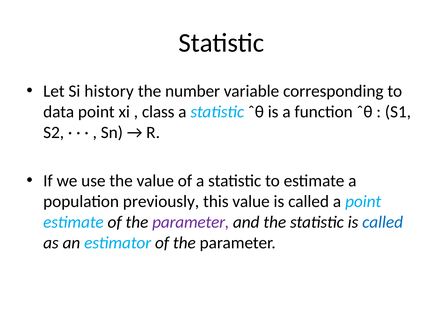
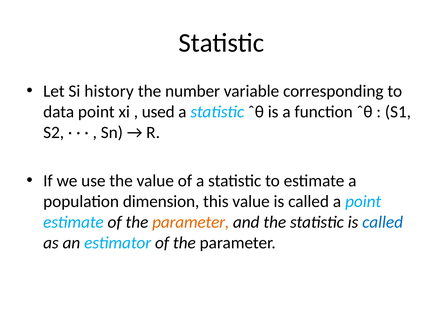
class: class -> used (158, 112)
previously: previously -> dimension (161, 202)
parameter colour: purple -> orange (191, 222)
